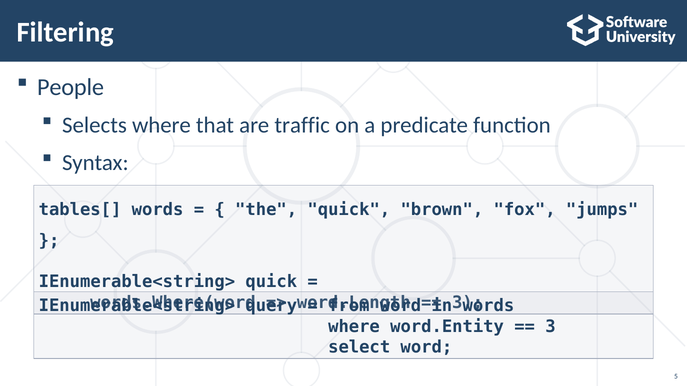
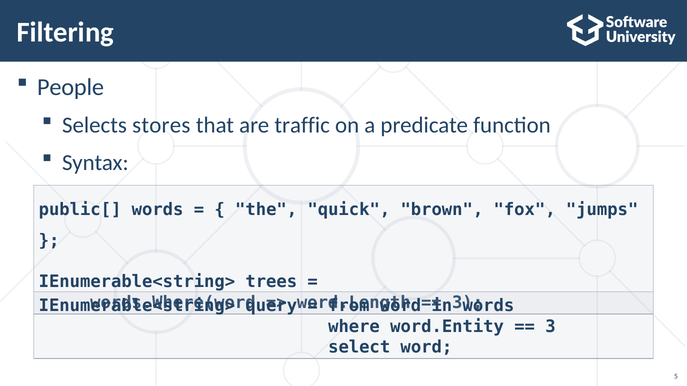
Selects where: where -> stores (161, 125)
tables[: tables[ -> public[ (80, 210)
IEnumerable<string> quick: quick -> trees (271, 282)
